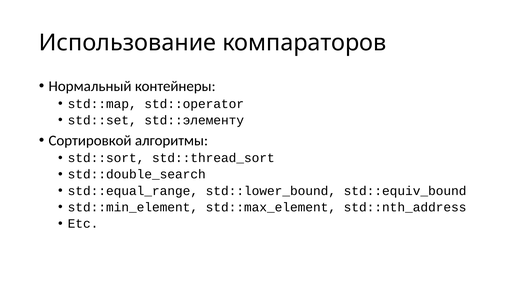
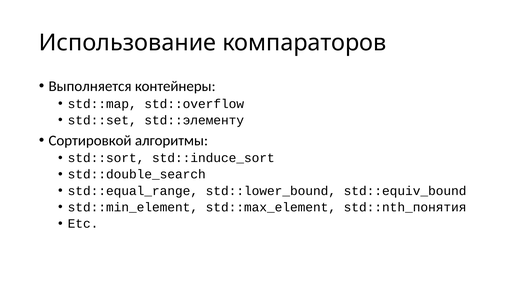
Нормальный: Нормальный -> Выполняется (90, 86)
std::operator: std::operator -> std::overflow (194, 104)
std::thread_sort: std::thread_sort -> std::induce_sort (213, 158)
std::nth_address: std::nth_address -> std::nth_понятия (405, 208)
